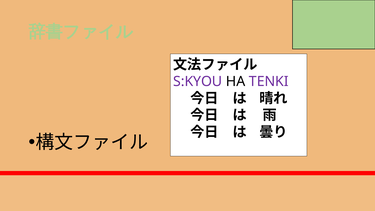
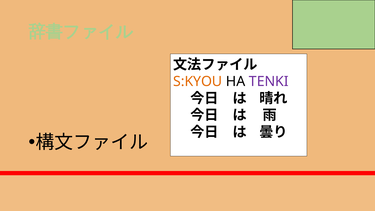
S:KYOU colour: purple -> orange (198, 82)
